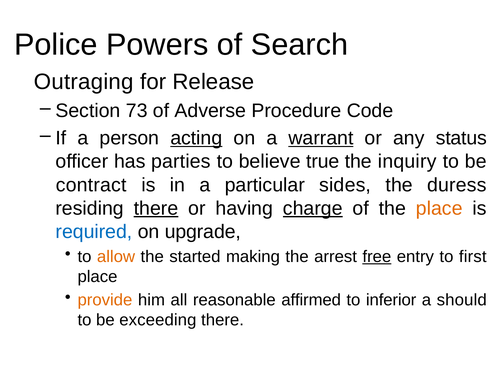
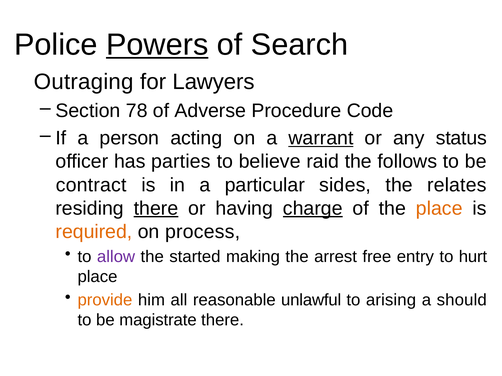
Powers underline: none -> present (157, 45)
Release: Release -> Lawyers (214, 82)
73: 73 -> 78 (137, 111)
acting underline: present -> none (196, 138)
true: true -> raid (323, 162)
inquiry: inquiry -> follows (407, 162)
duress: duress -> relates (457, 185)
required colour: blue -> orange (94, 232)
upgrade: upgrade -> process (203, 232)
allow colour: orange -> purple (116, 257)
free underline: present -> none (377, 257)
first: first -> hurt (473, 257)
affirmed: affirmed -> unlawful (311, 300)
inferior: inferior -> arising (391, 300)
exceeding: exceeding -> magistrate (158, 321)
